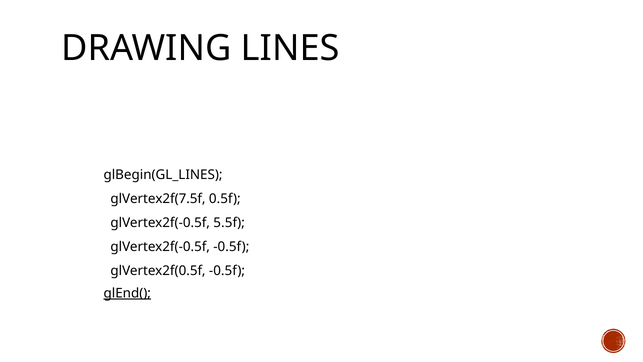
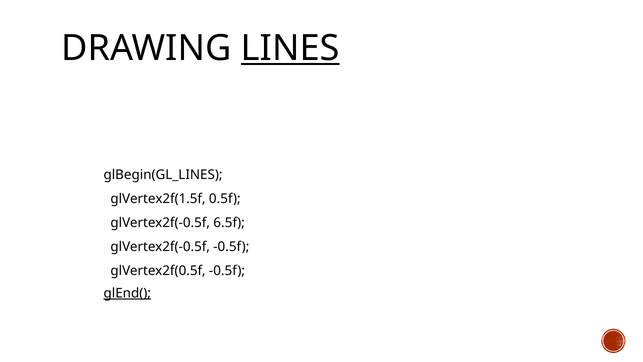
LINES underline: none -> present (290, 48)
glVertex2f(7.5f: glVertex2f(7.5f -> glVertex2f(1.5f (158, 199)
5.5f: 5.5f -> 6.5f (229, 223)
